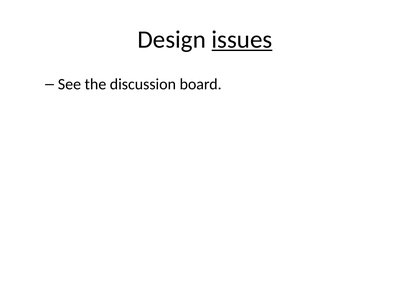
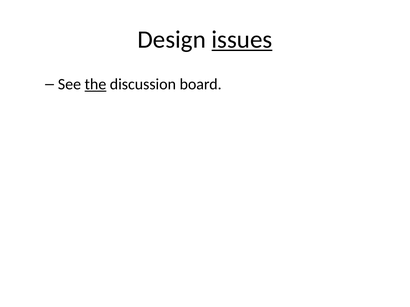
the underline: none -> present (95, 84)
